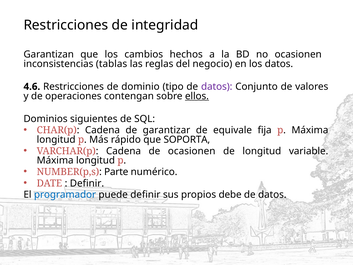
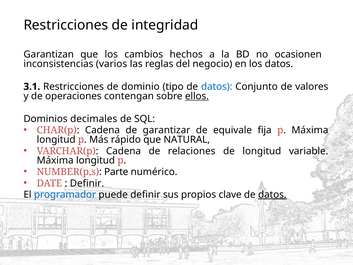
tablas: tablas -> varios (112, 64)
4.6: 4.6 -> 3.1 (32, 87)
datos colour: purple -> blue (217, 87)
siguientes: siguientes -> decimales (94, 119)
SOPORTA: SOPORTA -> NATURAL (187, 140)
de ocasionen: ocasionen -> relaciones (192, 151)
debe: debe -> clave (230, 194)
datos underline: none -> present (272, 194)
